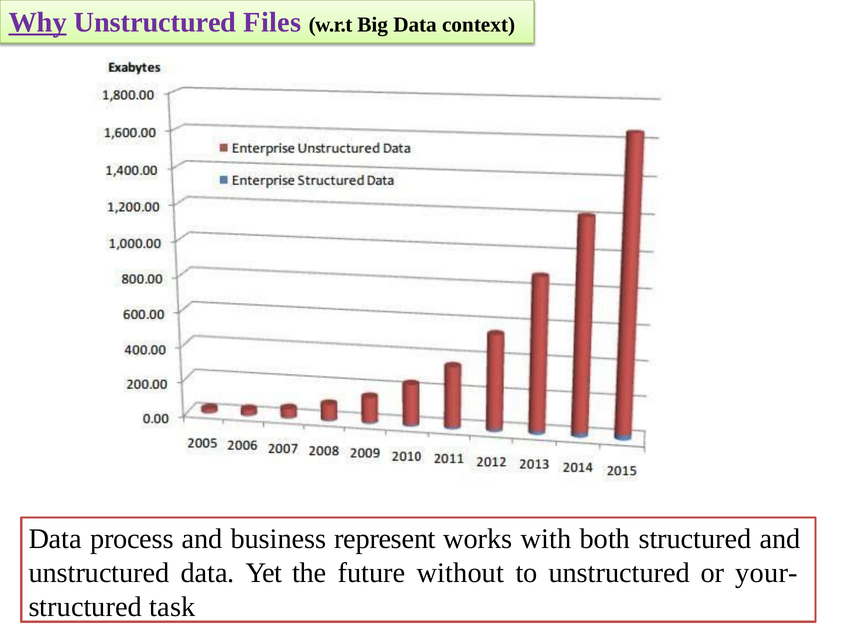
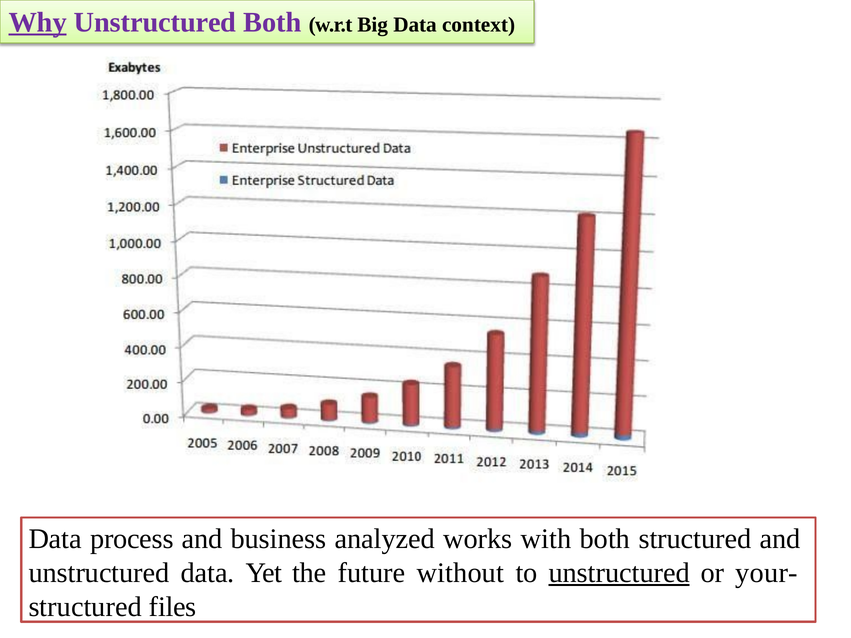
Unstructured Files: Files -> Both (272, 22)
represent: represent -> analyzed (385, 539)
unstructured underline: none -> present (619, 573)
task: task -> files (173, 607)
